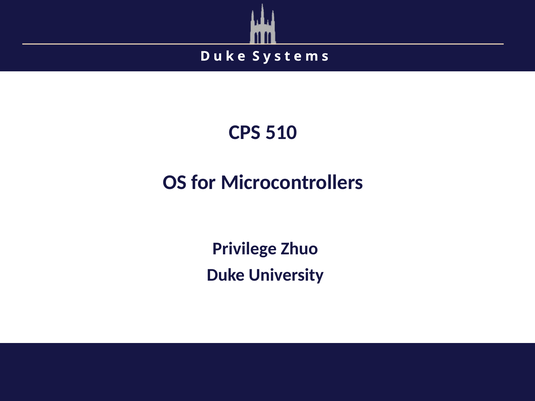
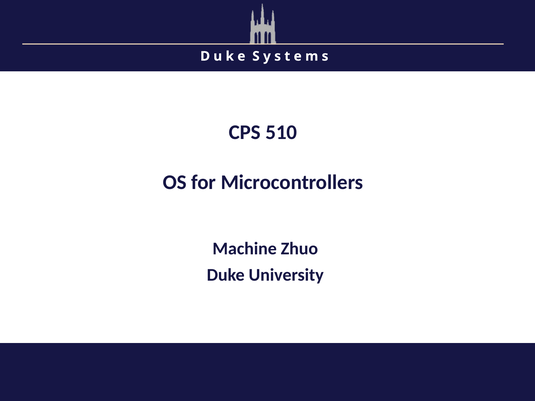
Privilege: Privilege -> Machine (245, 249)
